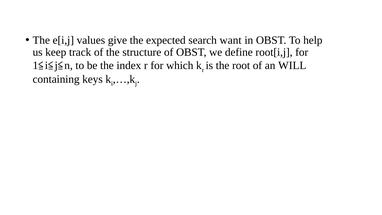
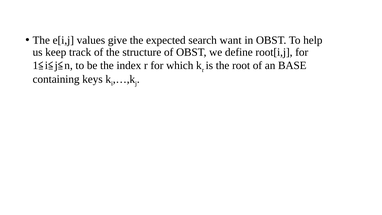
WILL: WILL -> BASE (292, 66)
